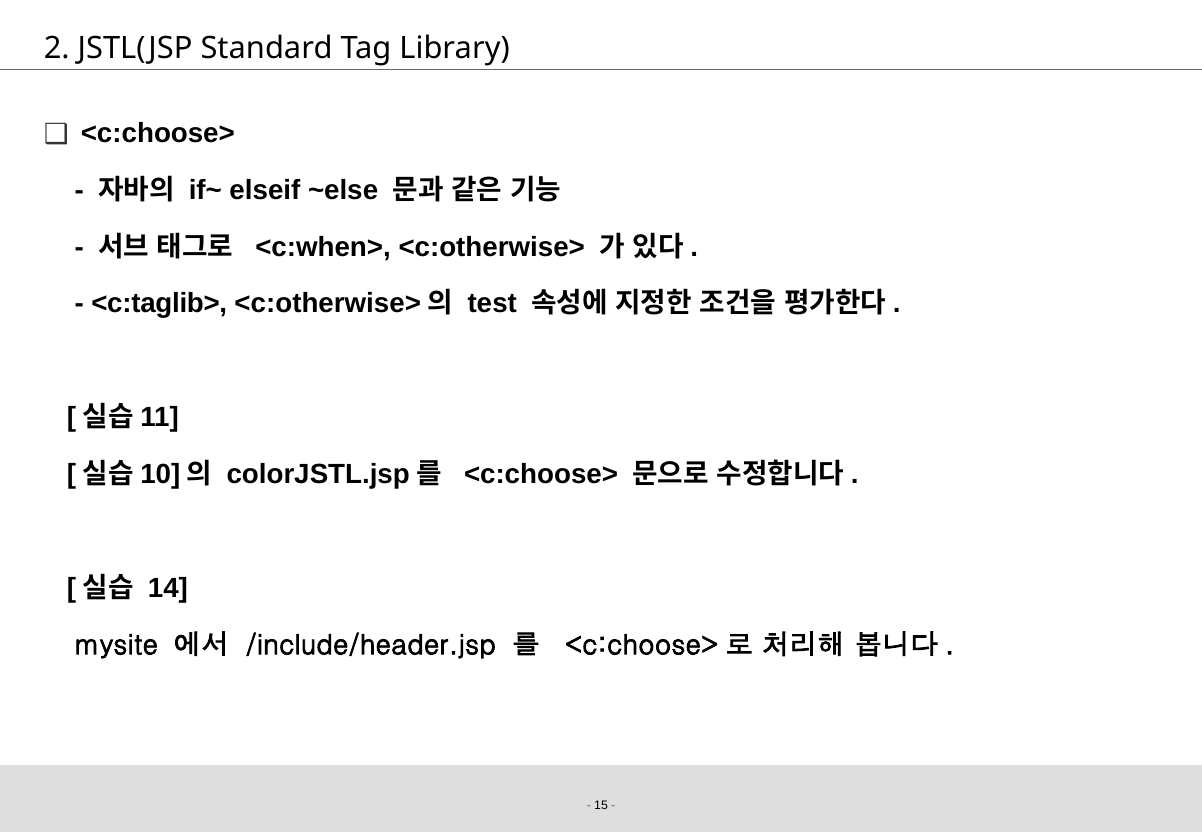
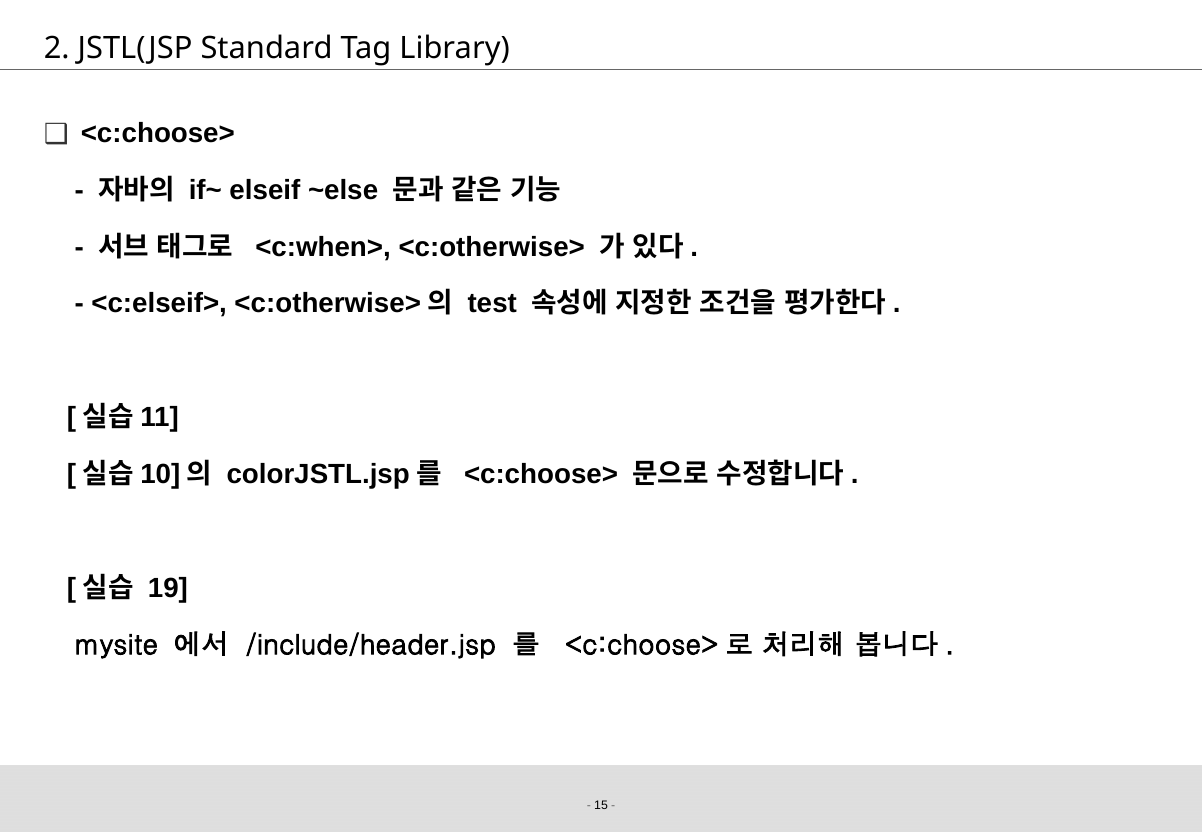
<c:taglib>: <c:taglib> -> <c:elseif> (159, 304)
14: 14 -> 19 (168, 588)
